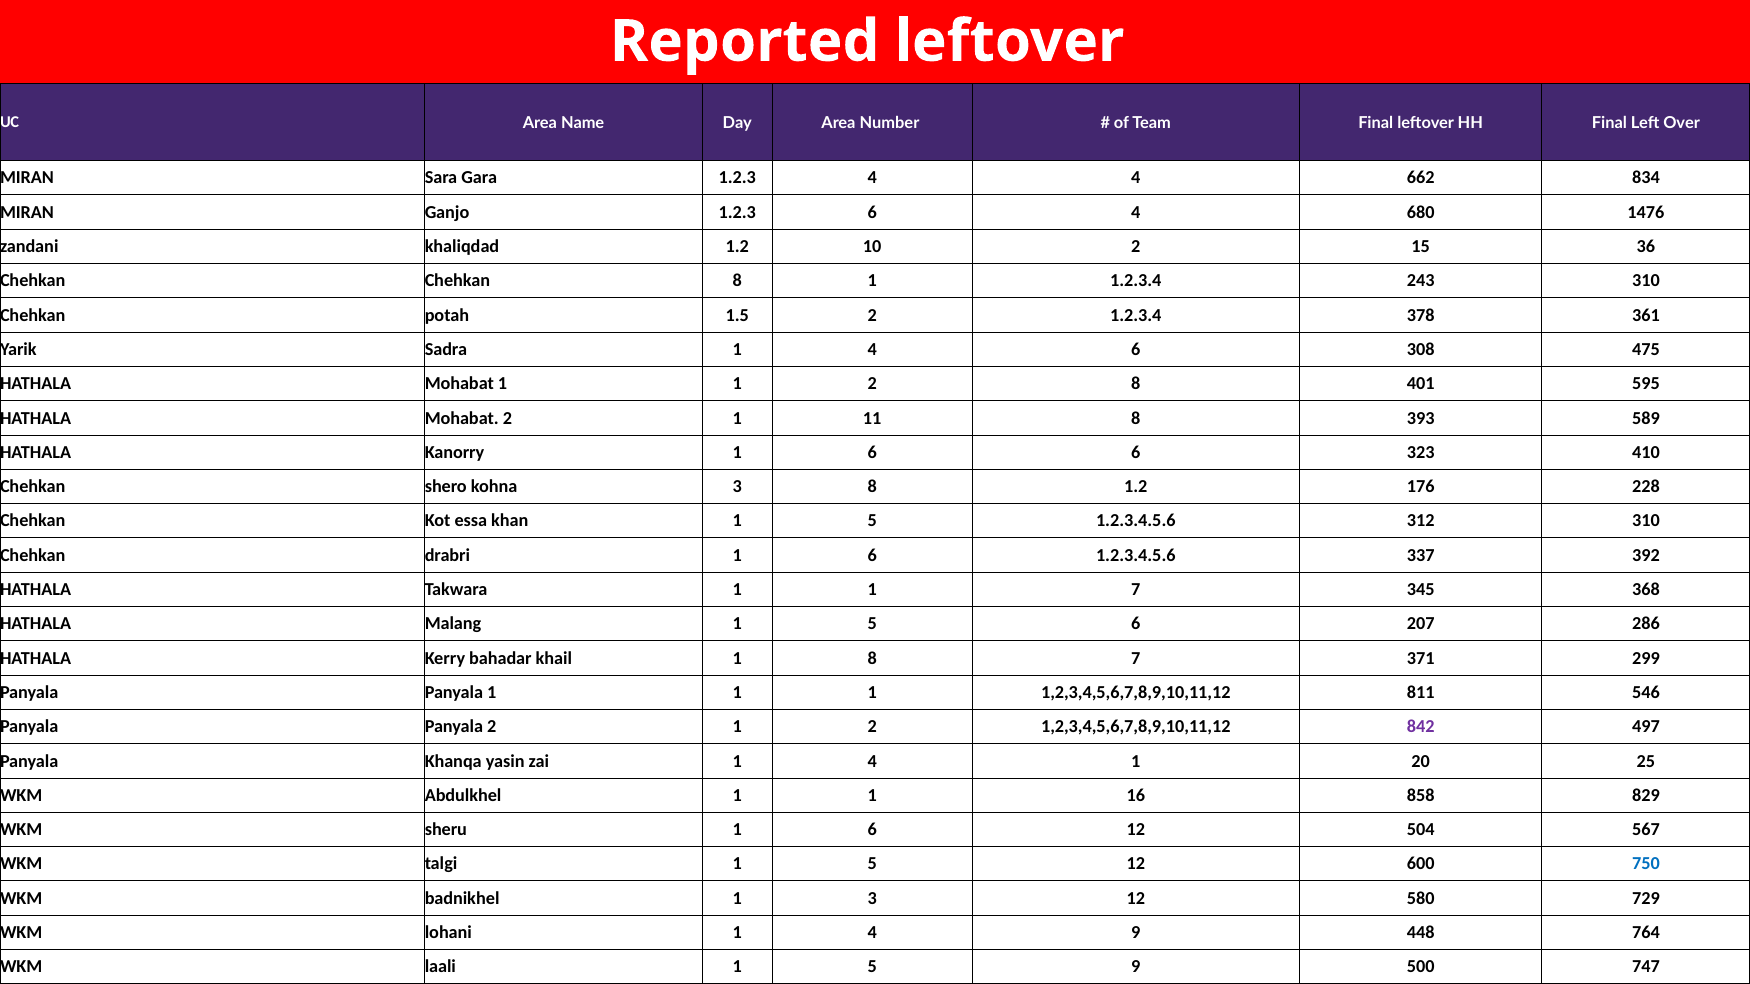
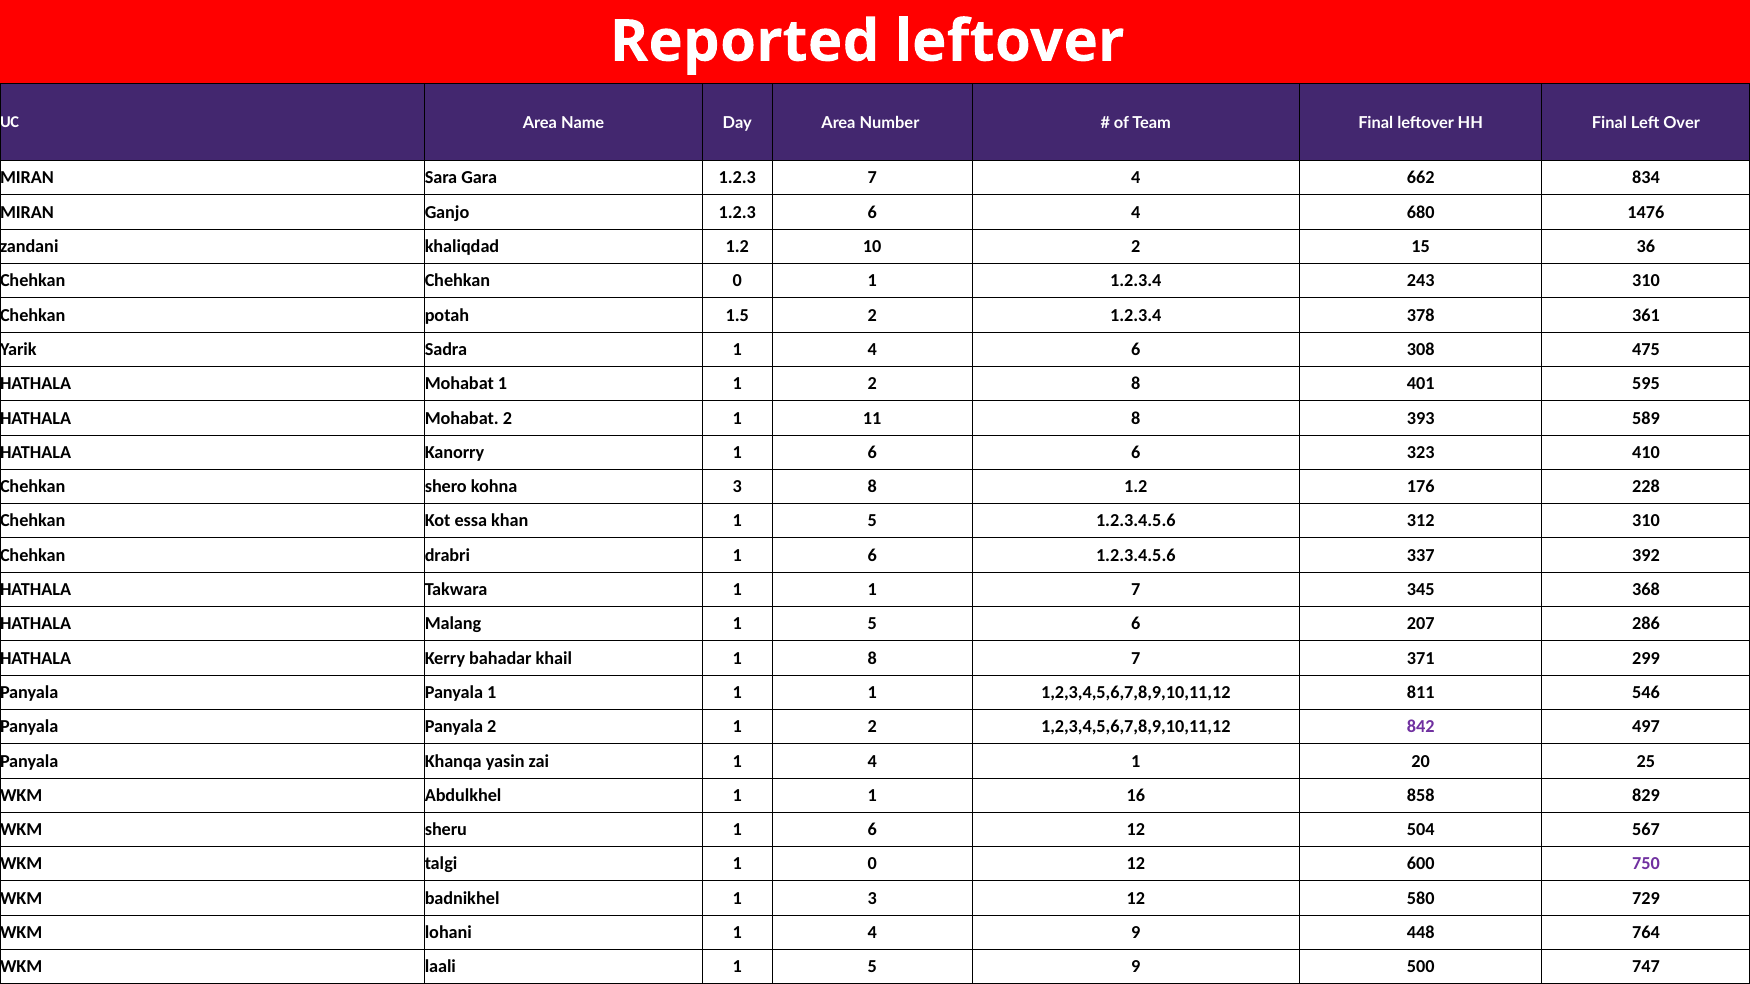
1.2.3 4: 4 -> 7 (872, 178)
Chehkan 8: 8 -> 0 (737, 281)
talgi 1 5: 5 -> 0 (872, 864)
750 colour: blue -> purple (1646, 864)
